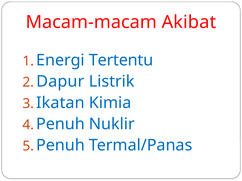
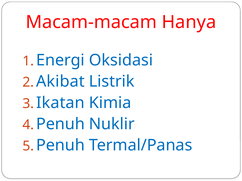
Akibat: Akibat -> Hanya (189, 22)
Tertentu: Tertentu -> Oksidasi (121, 60)
Dapur: Dapur -> Akibat (60, 82)
